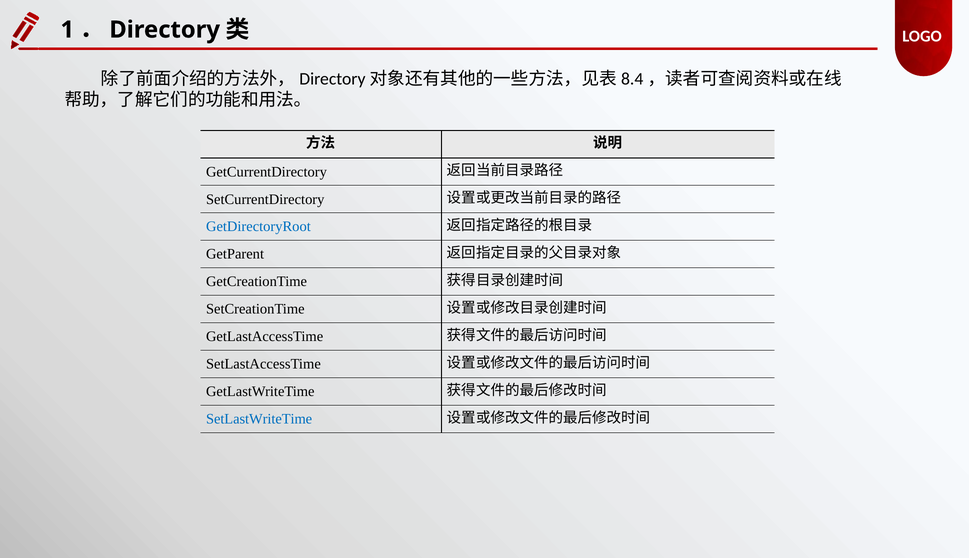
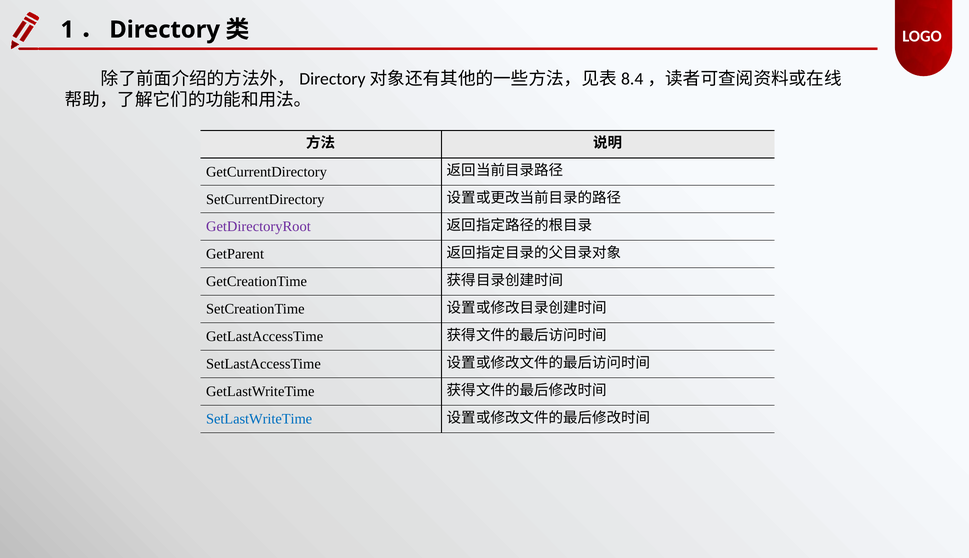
GetDirectoryRoot colour: blue -> purple (258, 227)
